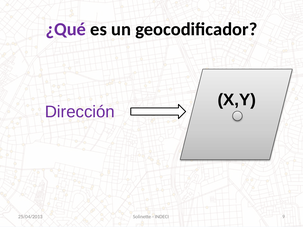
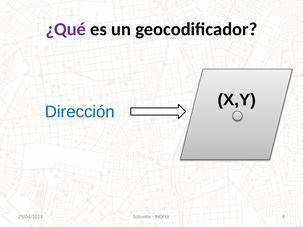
Dirección colour: purple -> blue (80, 112)
